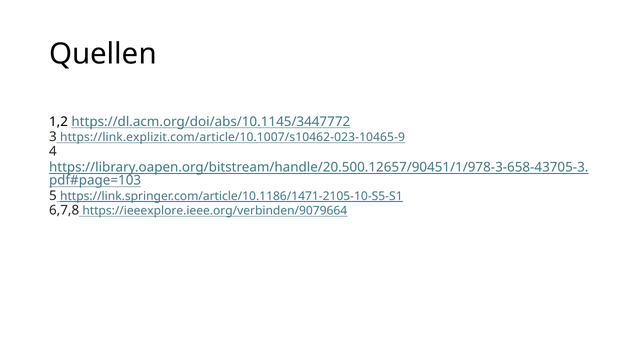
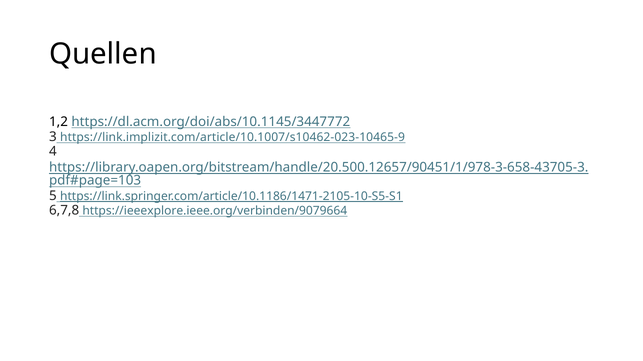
https://link.explizit.com/article/10.1007/s10462-023-10465-9: https://link.explizit.com/article/10.1007/s10462-023-10465-9 -> https://link.implizit.com/article/10.1007/s10462-023-10465-9 (233, 137)
